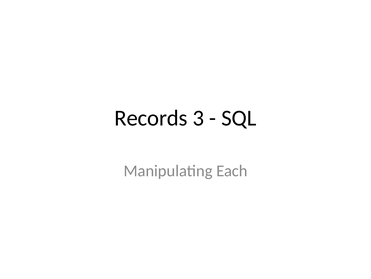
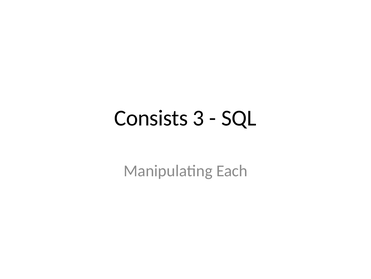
Records: Records -> Consists (151, 118)
